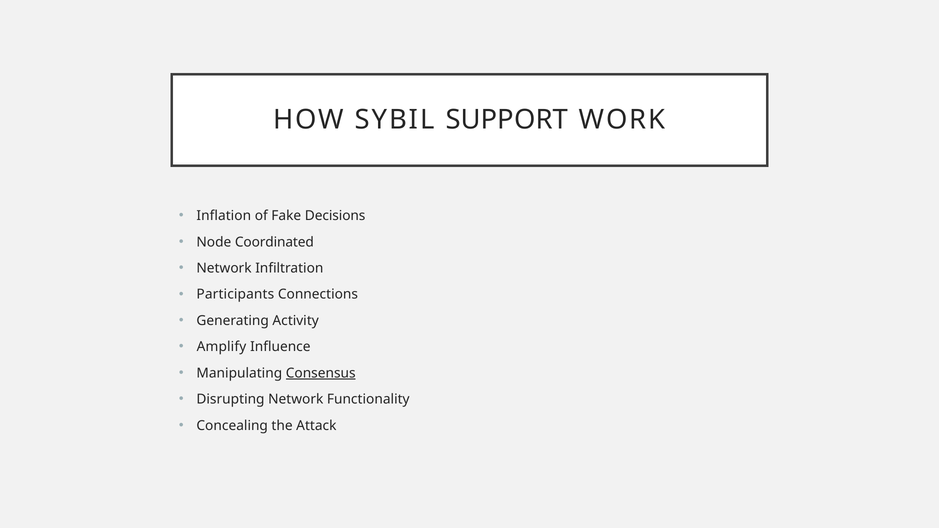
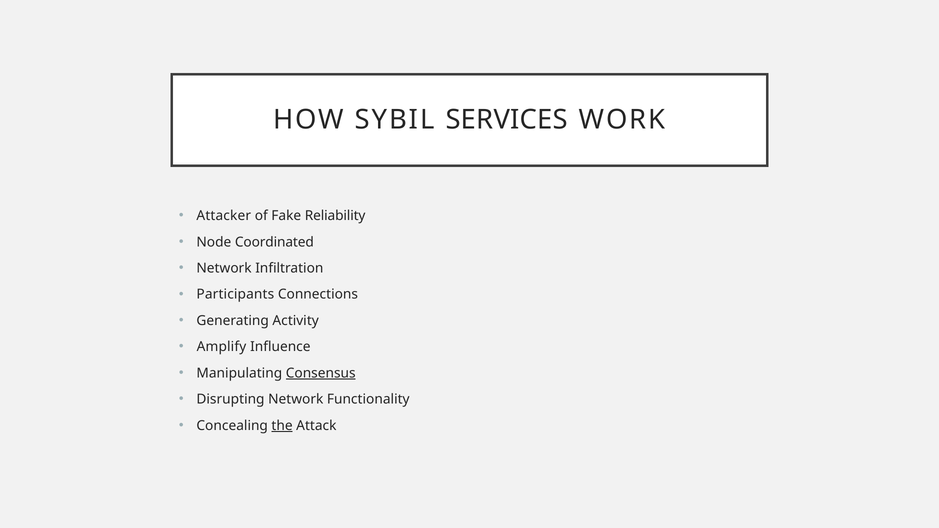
SUPPORT: SUPPORT -> SERVICES (507, 120)
Inflation: Inflation -> Attacker (224, 216)
Decisions: Decisions -> Reliability (335, 216)
the underline: none -> present (282, 426)
